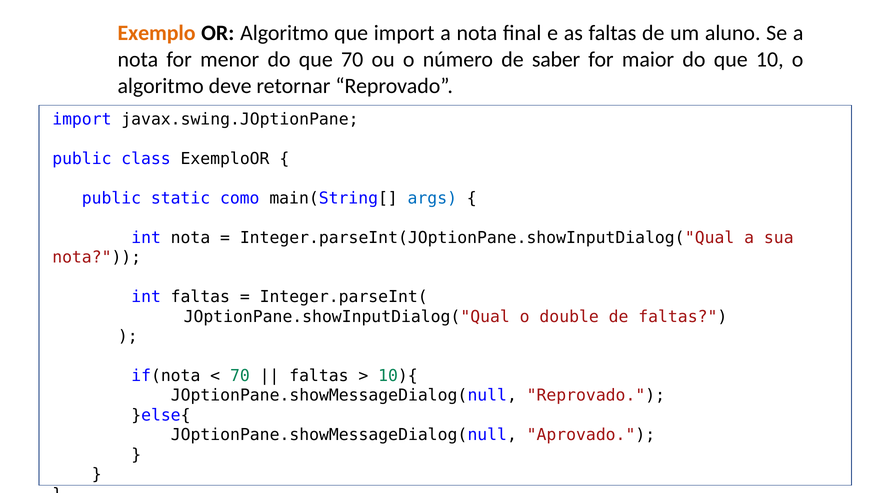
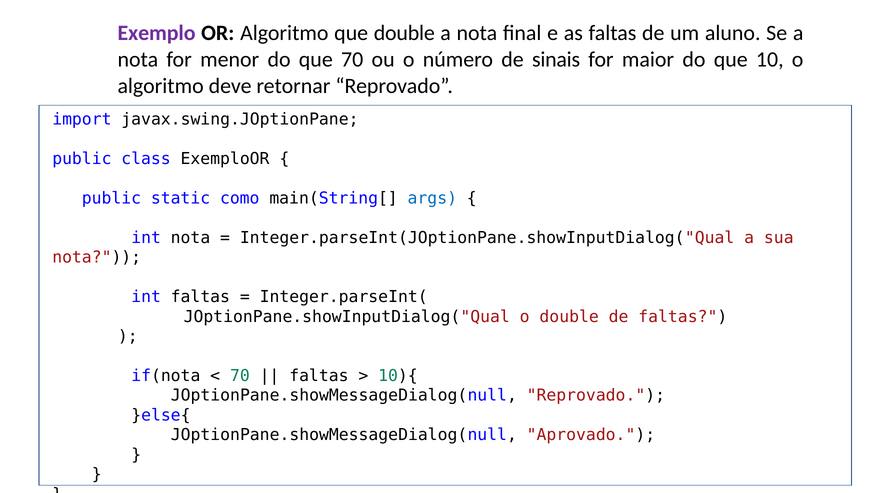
Exemplo colour: orange -> purple (157, 33)
que import: import -> double (404, 33)
saber: saber -> sinais (556, 60)
